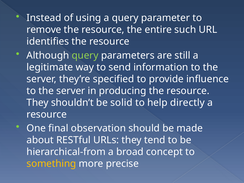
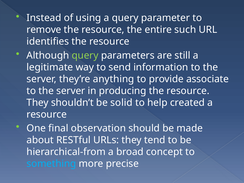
specified: specified -> anything (114, 79)
influence: influence -> associate (208, 79)
directly: directly -> created (187, 103)
something colour: yellow -> light blue (51, 164)
